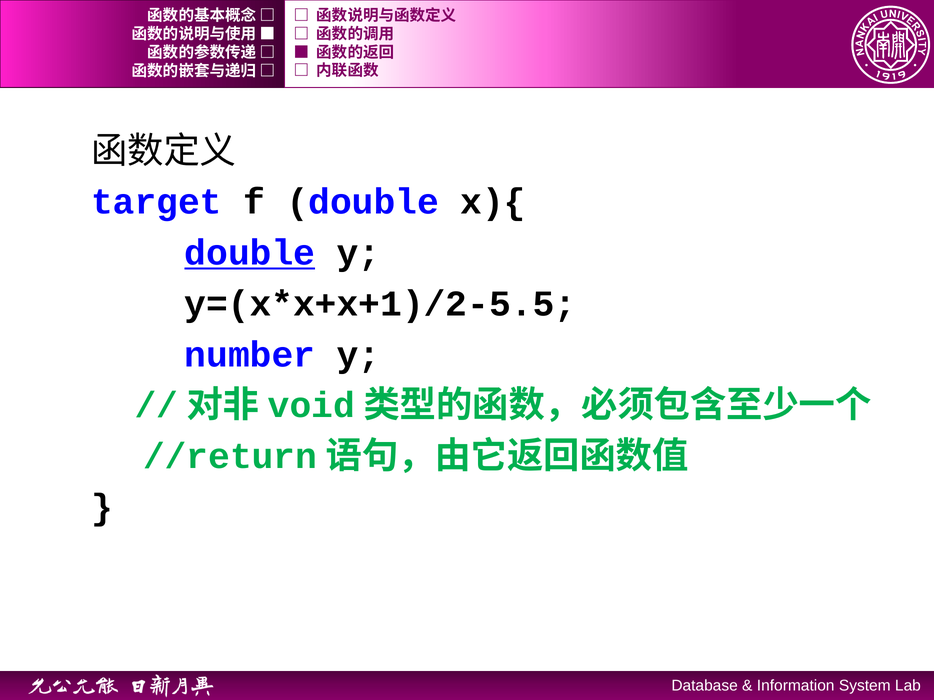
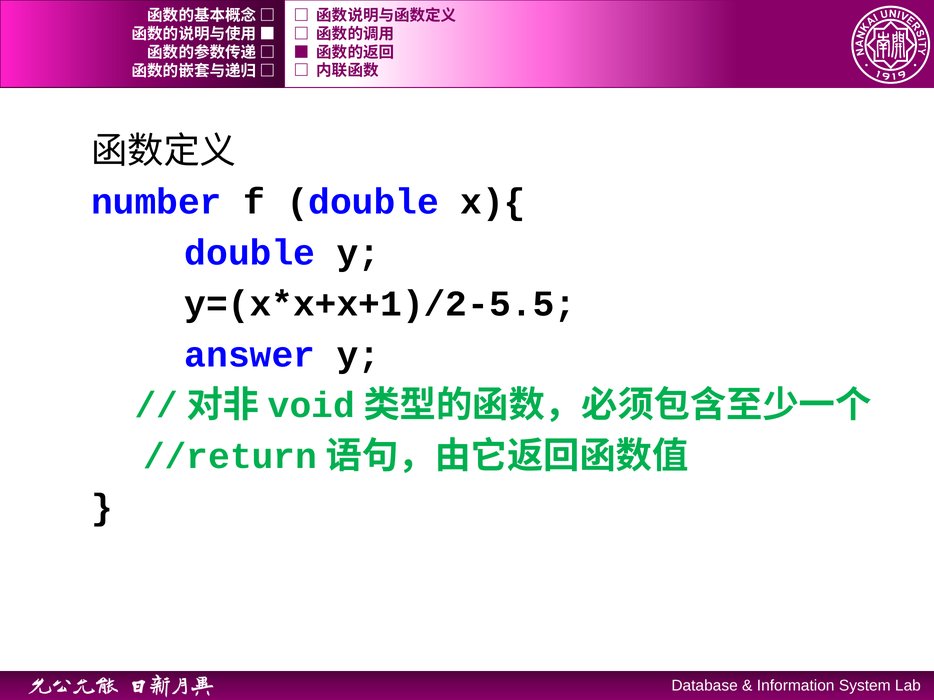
target: target -> number (156, 202)
double underline: present -> none (250, 253)
number: number -> answer (250, 355)
